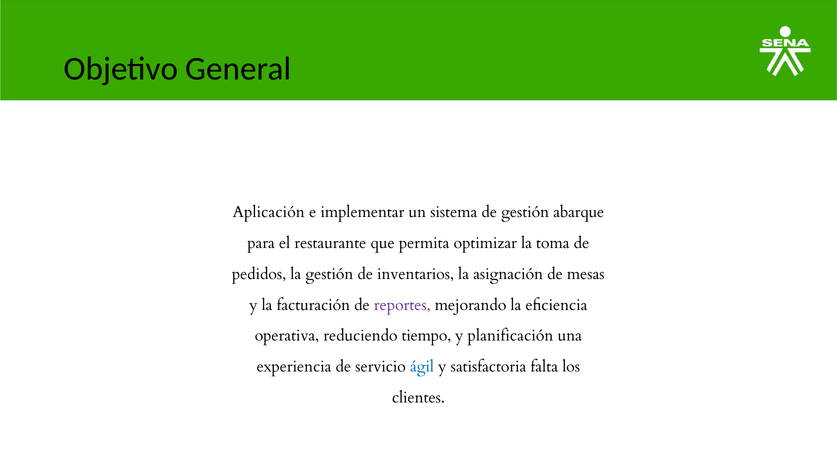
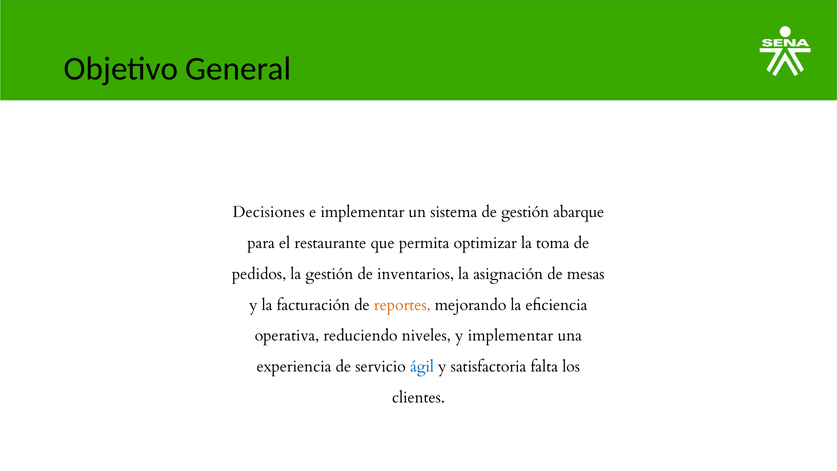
Aplicación: Aplicación -> Decisiones (269, 212)
reportes colour: purple -> orange (402, 305)
tiempo: tiempo -> niveles (426, 336)
y planificación: planificación -> implementar (510, 336)
